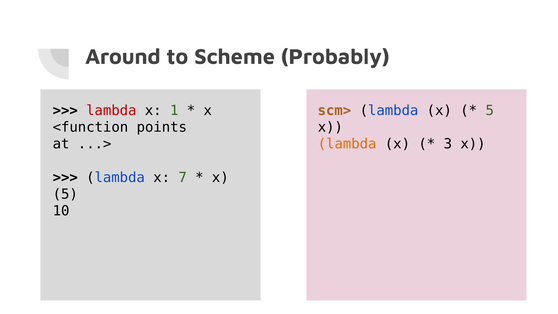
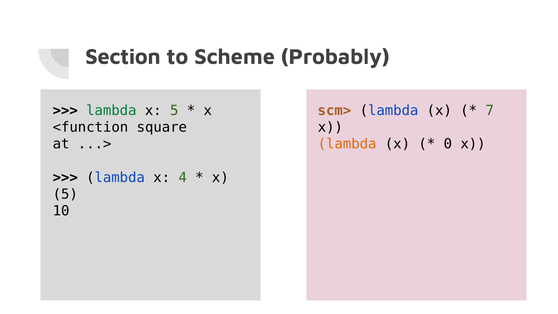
Around: Around -> Section (123, 57)
lambda colour: red -> green (111, 110)
1: 1 -> 5 (174, 110)
5: 5 -> 7 (490, 110)
points: points -> square (162, 127)
3: 3 -> 0 (448, 144)
7: 7 -> 4 (183, 177)
